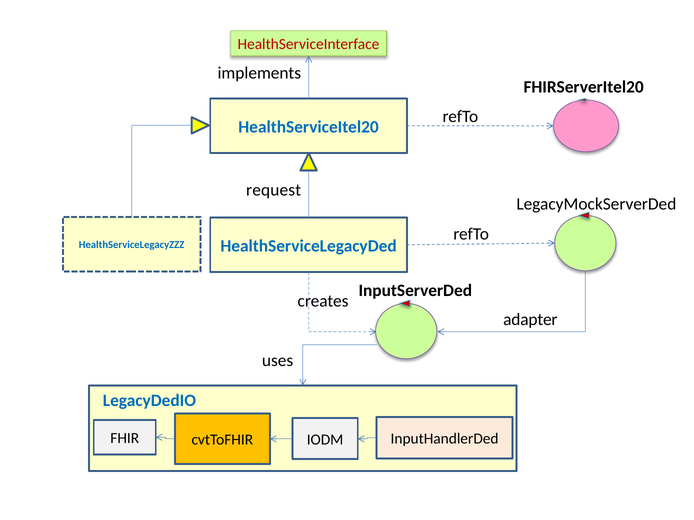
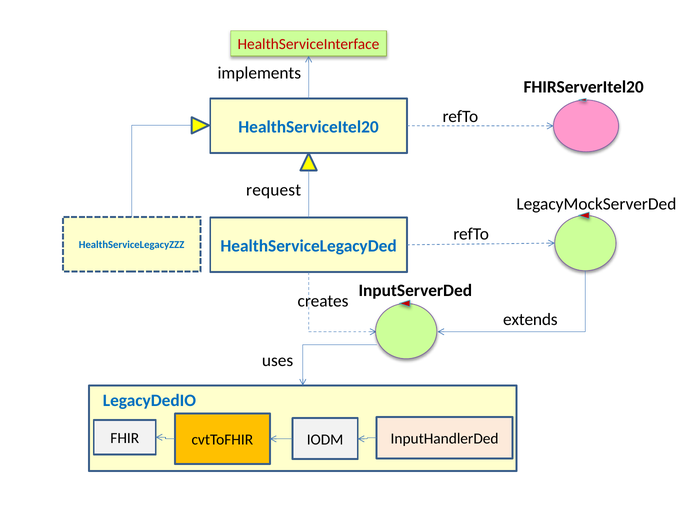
adapter: adapter -> extends (530, 320)
